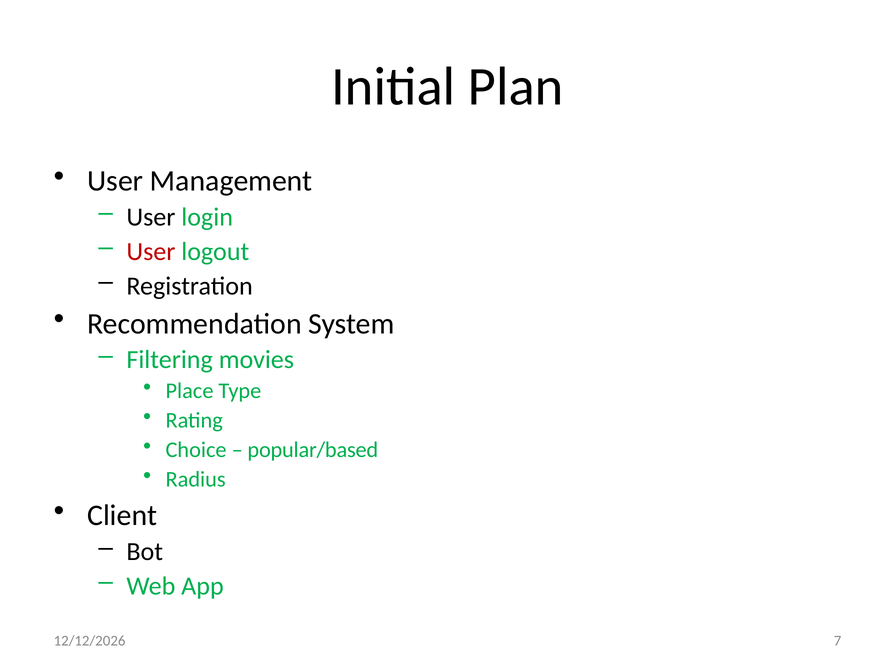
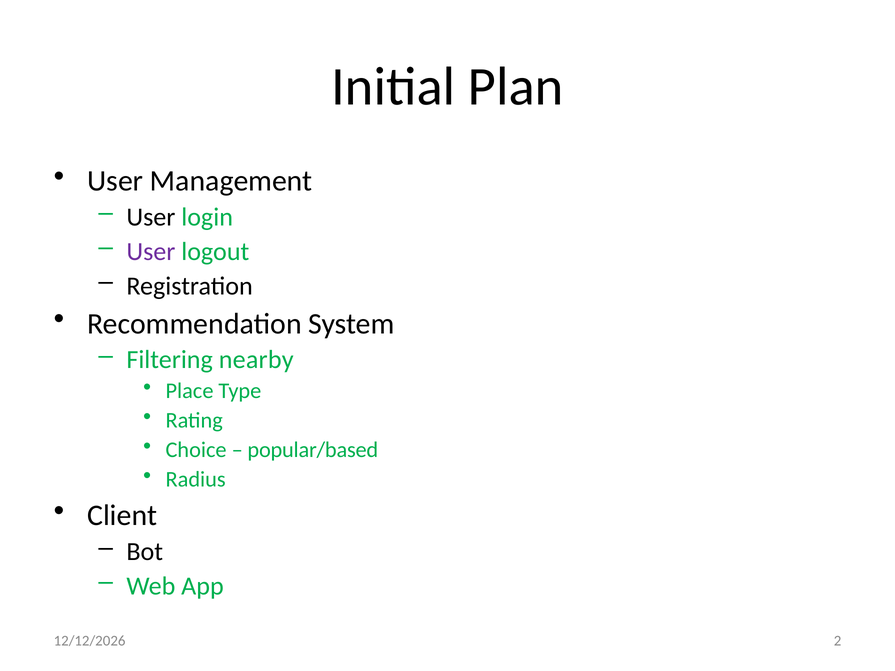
User colour: red -> purple (151, 252)
movies: movies -> nearby (256, 360)
7: 7 -> 2 (838, 641)
